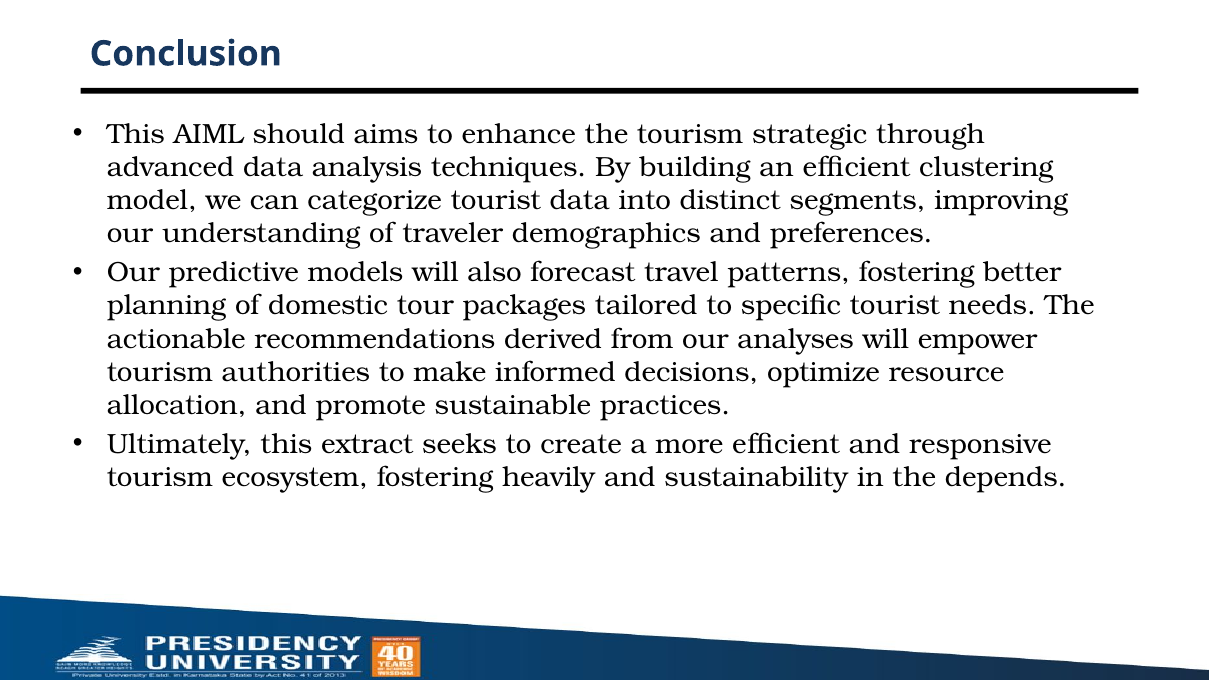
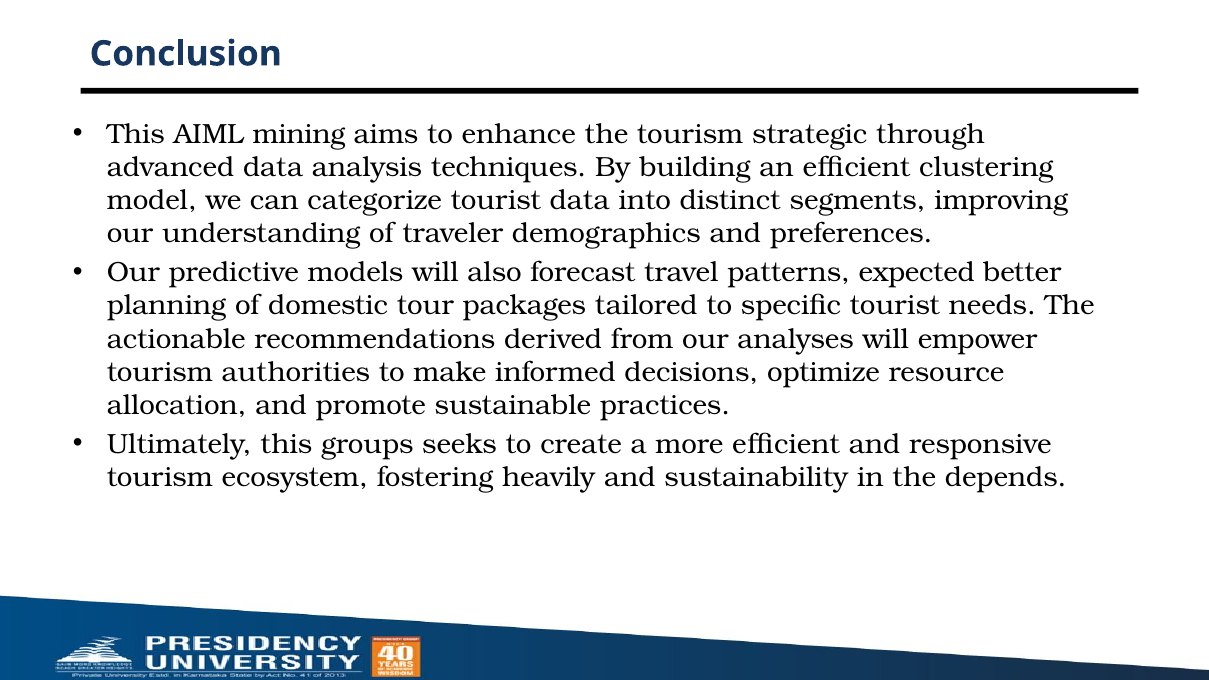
should: should -> mining (299, 134)
patterns fostering: fostering -> expected (917, 272)
extract: extract -> groups (367, 444)
